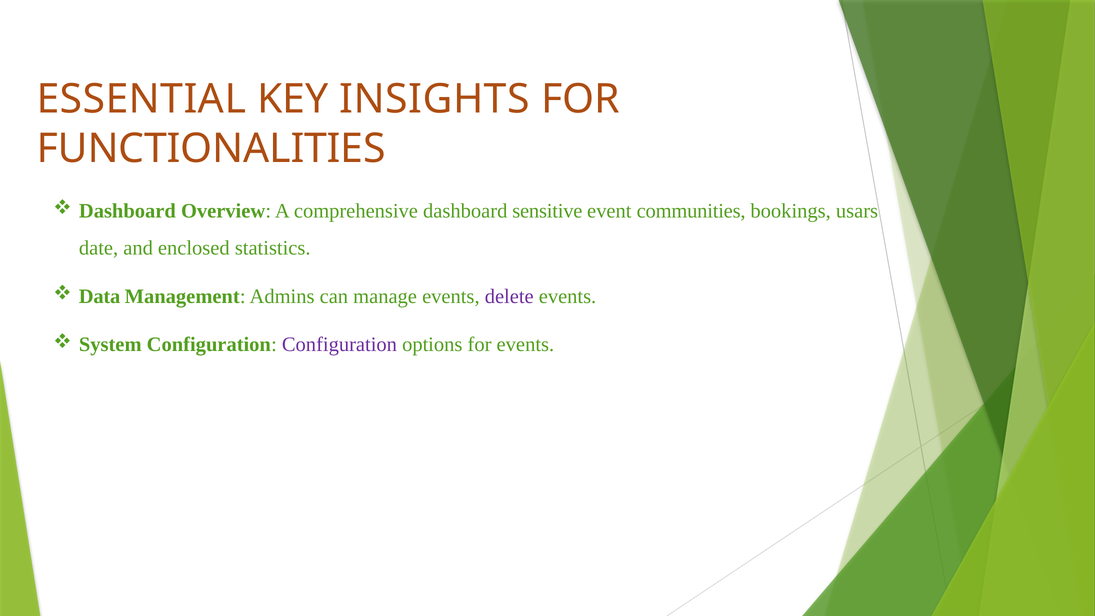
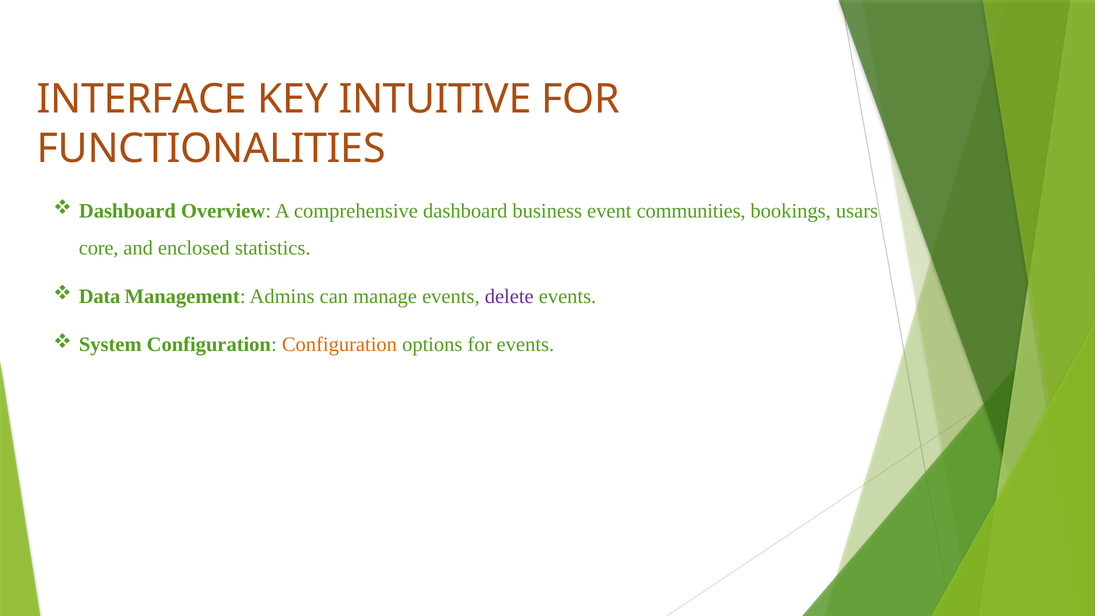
ESSENTIAL: ESSENTIAL -> INTERFACE (142, 99)
INSIGHTS: INSIGHTS -> INTUITIVE (435, 99)
sensitive: sensitive -> business (547, 211)
date: date -> core (99, 248)
Configuration colour: purple -> orange (339, 345)
